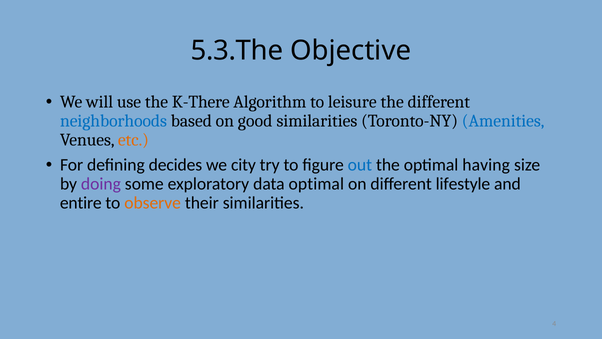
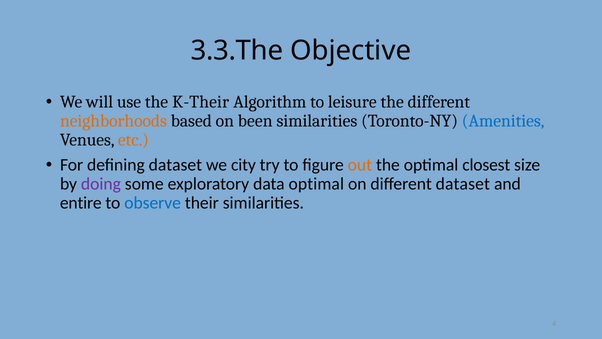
5.3.The: 5.3.The -> 3.3.The (237, 51)
K-There: K-There -> K-Their (201, 102)
neighborhoods colour: blue -> orange (113, 121)
good: good -> been (255, 121)
defining decides: decides -> dataset (175, 165)
out colour: blue -> orange (360, 165)
having: having -> closest (486, 165)
different lifestyle: lifestyle -> dataset (463, 184)
observe colour: orange -> blue (153, 203)
